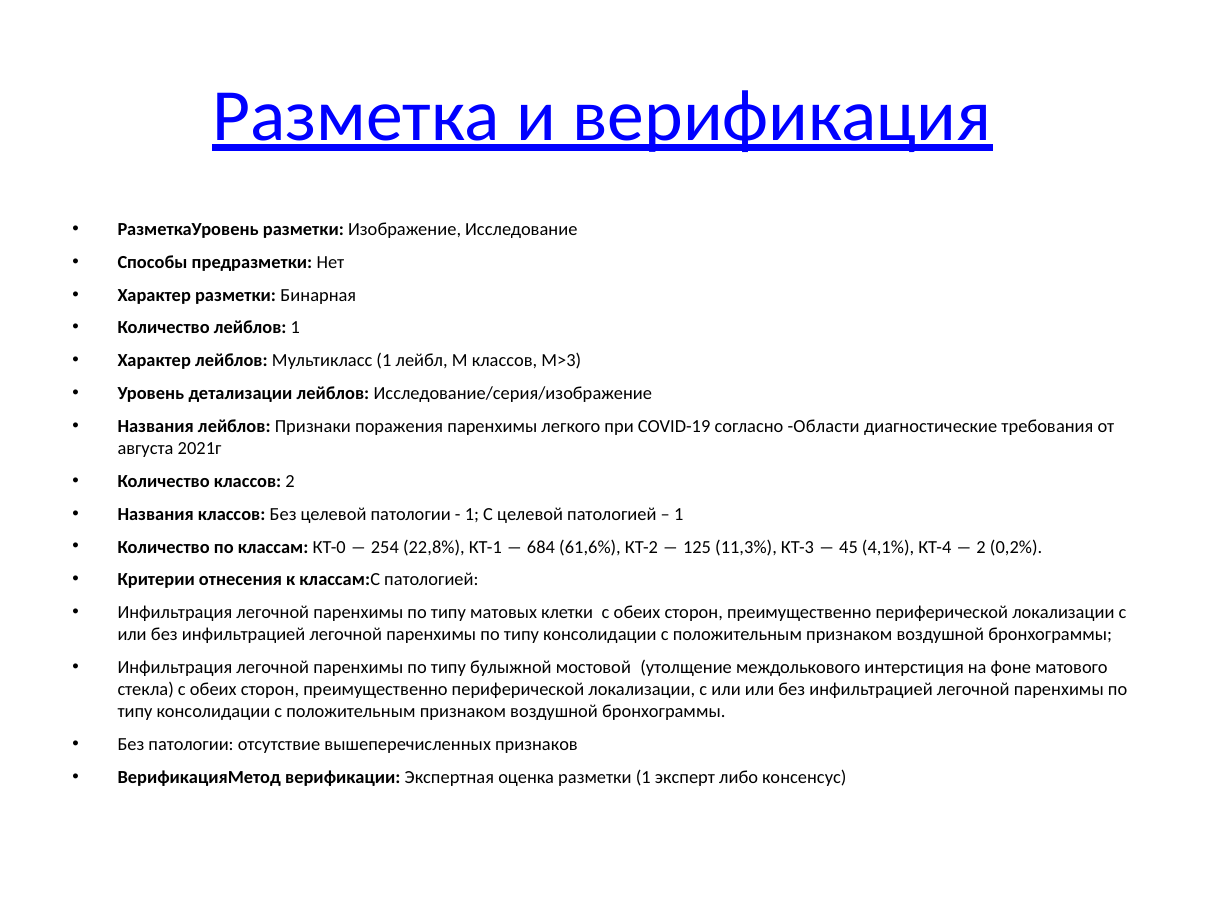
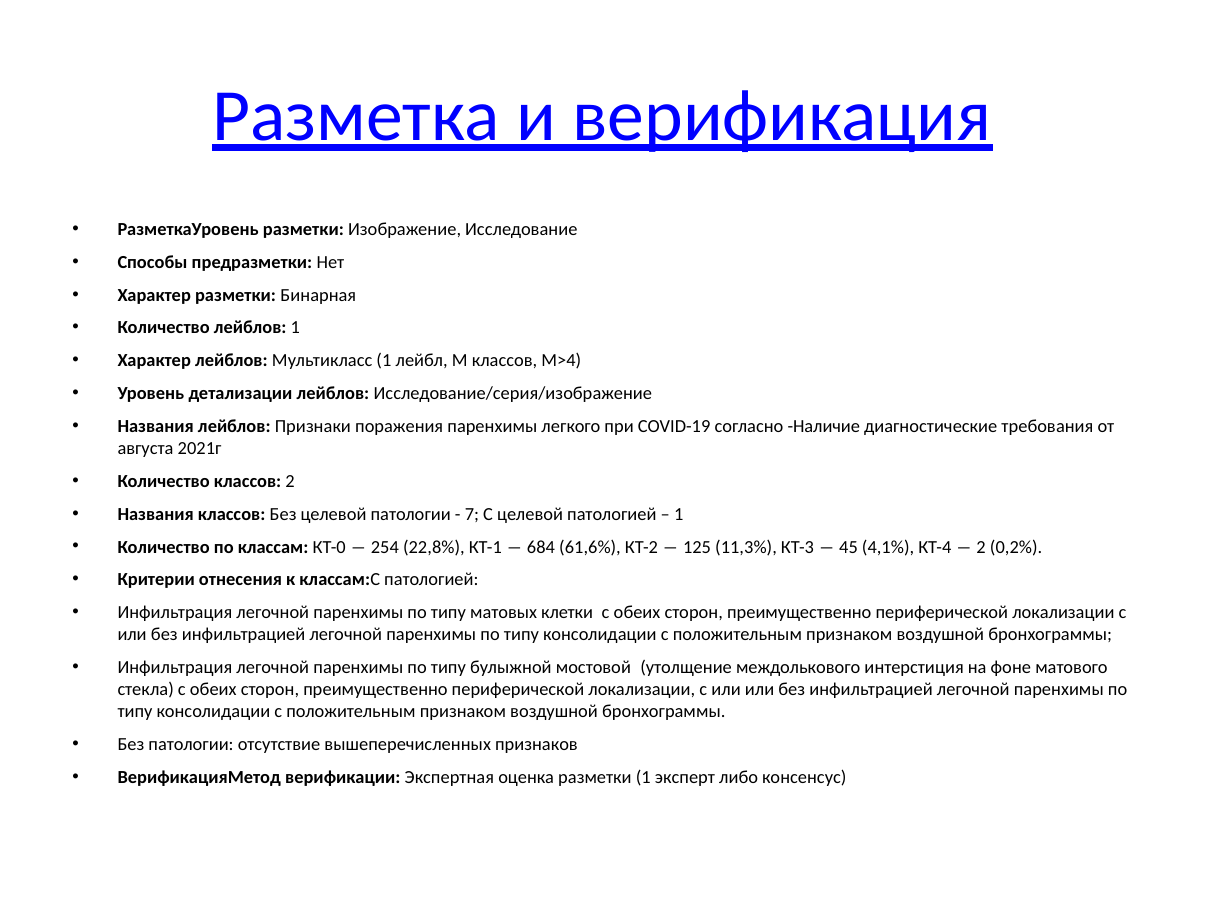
M>3: M>3 -> M>4 (561, 361)
Области: Области -> Наличие (824, 426)
1: 1 -> 7 (472, 514)
